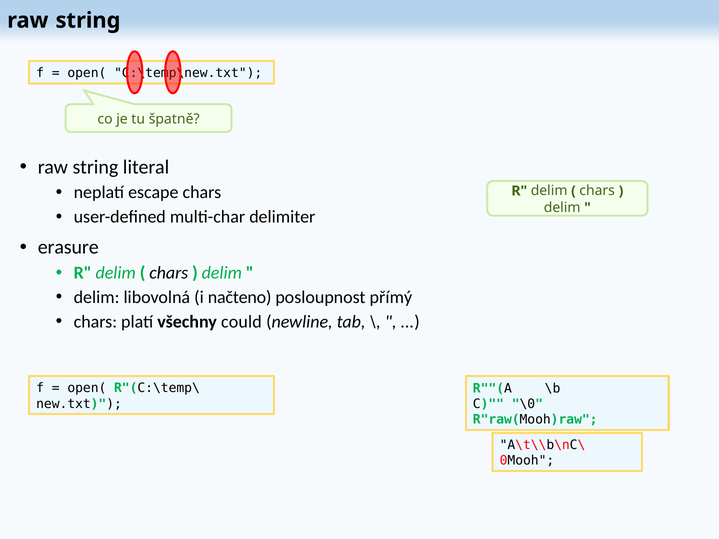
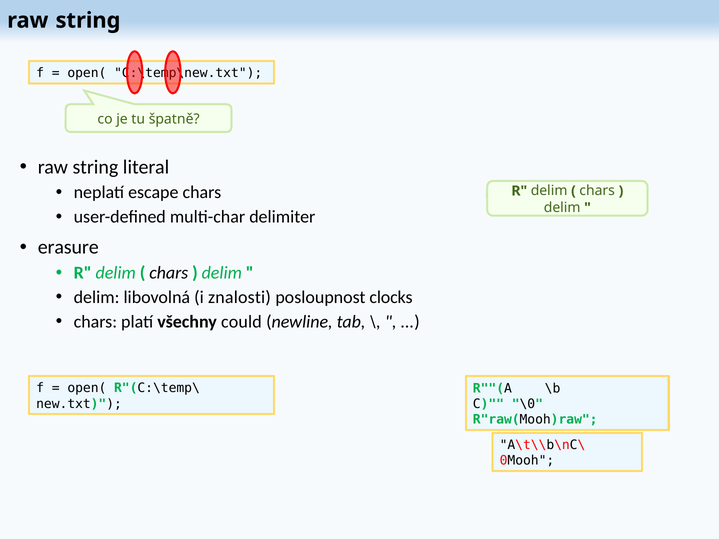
načteno: načteno -> znalosti (239, 297)
přímý: přímý -> clocks (391, 297)
